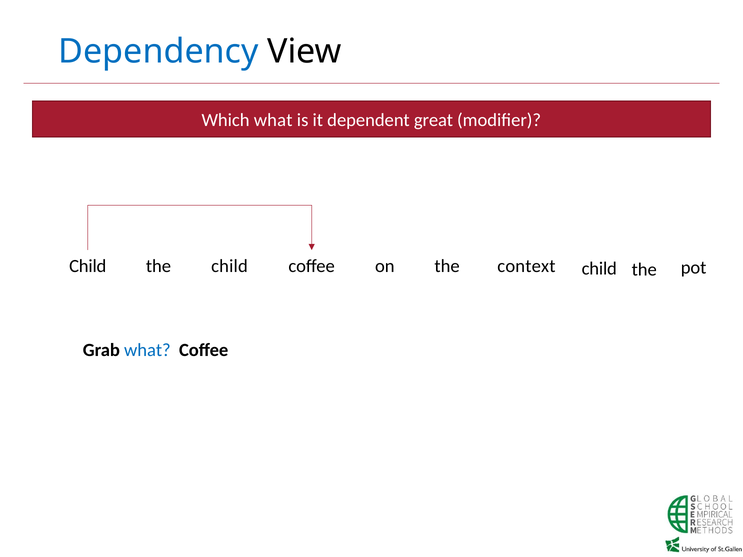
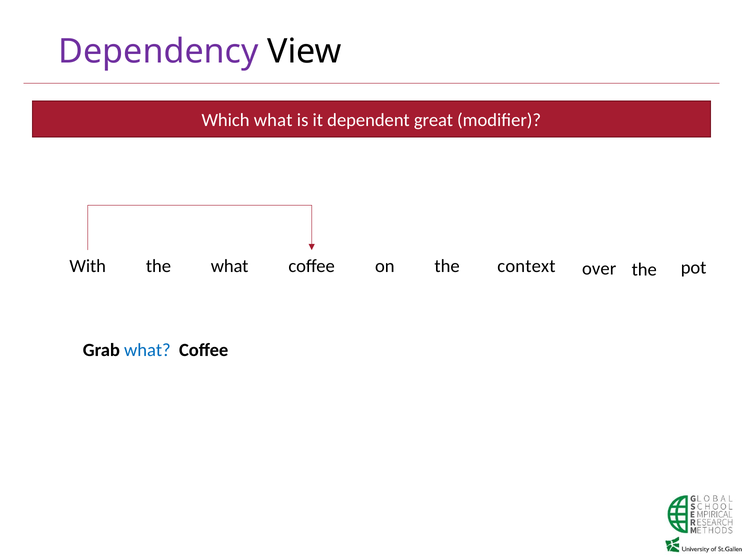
Dependency colour: blue -> purple (158, 52)
Child: Child -> With (88, 266)
child: child -> what (230, 266)
child: child -> over (599, 269)
